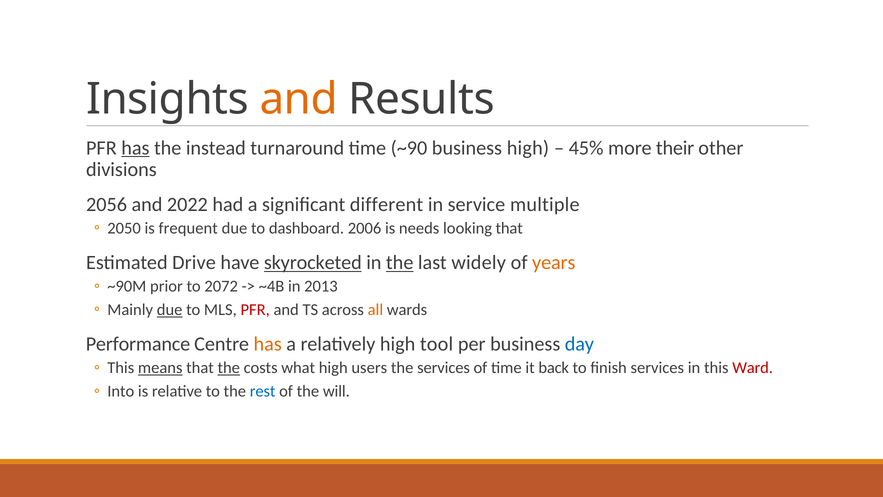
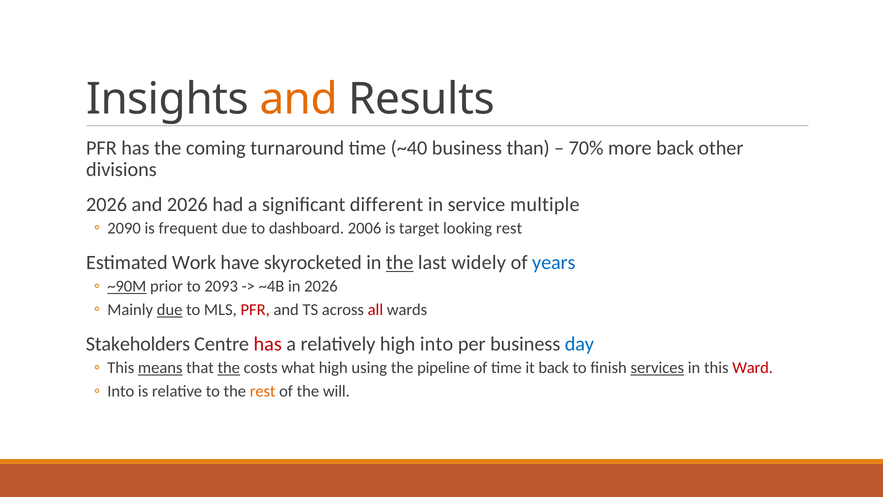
has underline: present -> none (135, 148)
instead: instead -> coming (216, 148)
~90: ~90 -> ~40 (409, 148)
business high: high -> than (528, 148)
45%: 45% -> 70% (586, 148)
more their: their -> back (675, 148)
2056: 2056 -> 2026 (107, 204)
and 2022: 2022 -> 2026 (187, 204)
2050: 2050 -> 2090 (124, 228)
needs: needs -> target (419, 228)
looking that: that -> rest (509, 228)
Drive: Drive -> Work (194, 262)
skyrocketed underline: present -> none (313, 262)
years colour: orange -> blue (554, 262)
~90M underline: none -> present (127, 286)
2072: 2072 -> 2093 (221, 286)
in 2013: 2013 -> 2026 (321, 286)
all colour: orange -> red (375, 310)
Performance: Performance -> Stakeholders (138, 344)
has colour: orange -> red (268, 344)
high tool: tool -> into (437, 344)
users: users -> using (369, 368)
the services: services -> pipeline (444, 368)
services underline: none -> present (657, 368)
rest colour: blue -> orange (263, 391)
